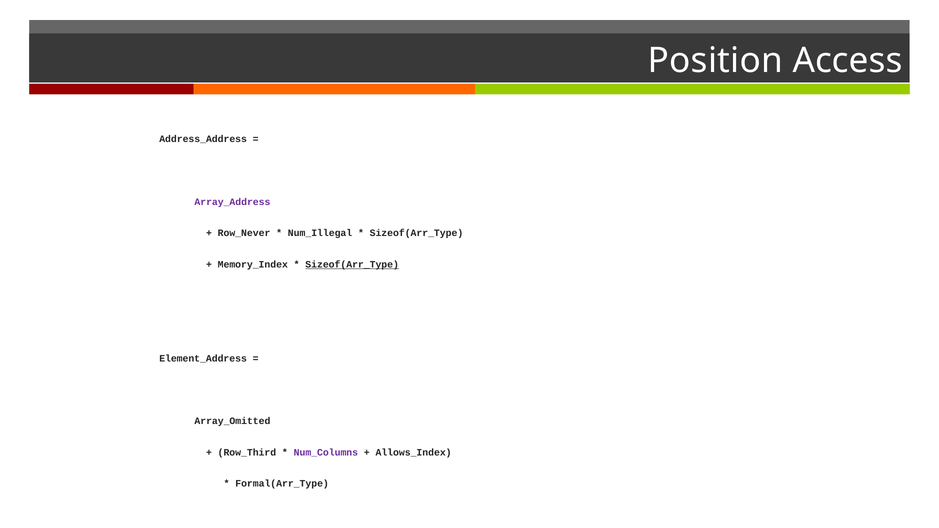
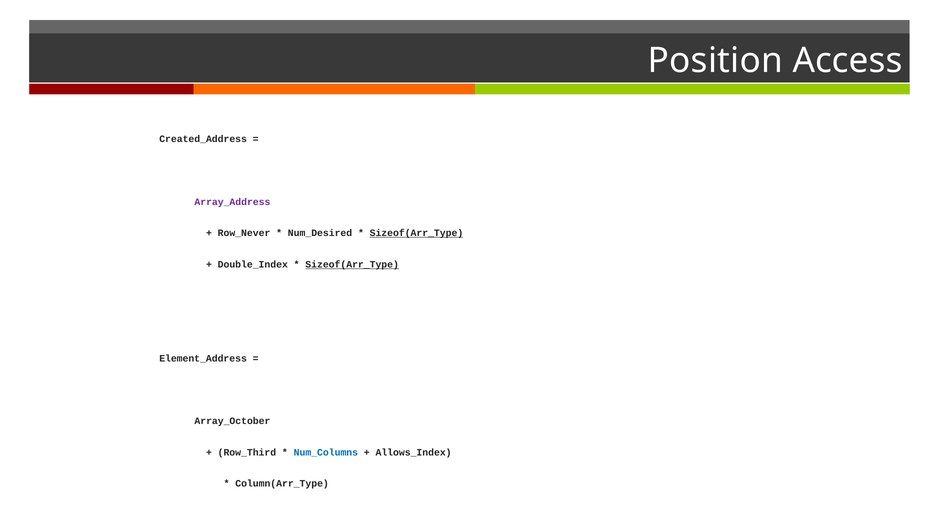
Address_Address: Address_Address -> Created_Address (203, 139)
Num_Illegal: Num_Illegal -> Num_Desired (320, 233)
Sizeof(Arr_Type underline: none -> present (416, 233)
Memory_Index: Memory_Index -> Double_Index (253, 265)
Array_Omitted: Array_Omitted -> Array_October (232, 421)
Num_Columns colour: purple -> blue (326, 453)
Formal(Arr_Type: Formal(Arr_Type -> Column(Arr_Type (282, 484)
